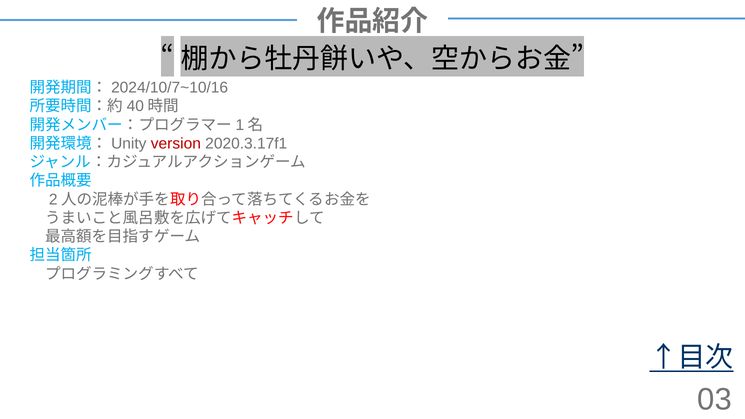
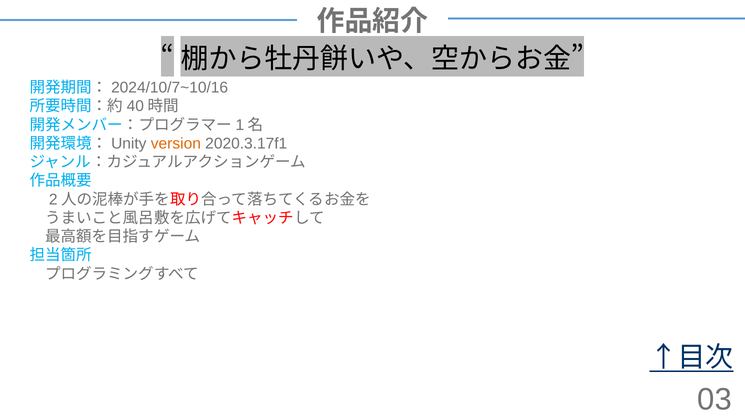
version colour: red -> orange (176, 144)
